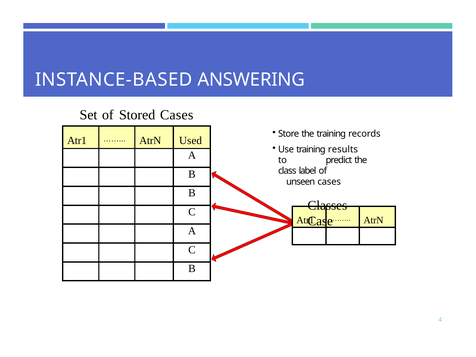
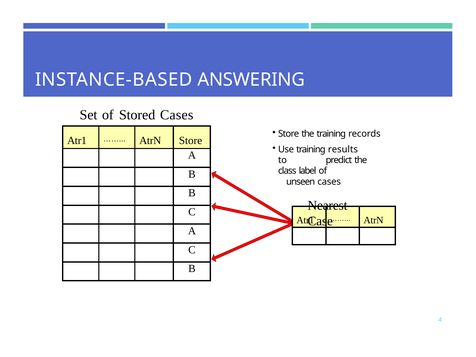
AtrN Used: Used -> Store (191, 141)
Classes: Classes -> Nearest (327, 205)
